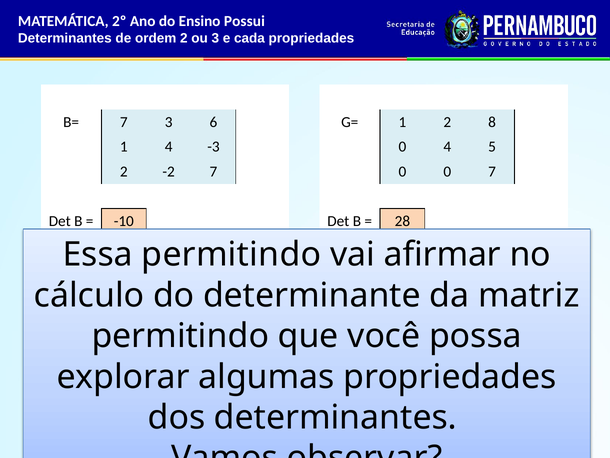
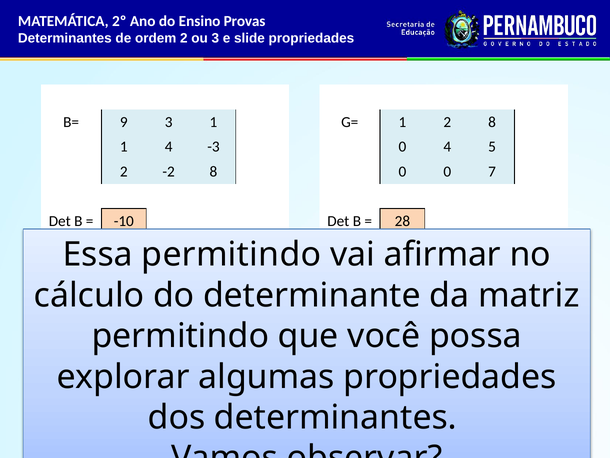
Possui: Possui -> Provas (245, 21)
cada: cada -> slide (249, 38)
B= 7: 7 -> 9 (124, 122)
3 6: 6 -> 1 (213, 122)
-2 7: 7 -> 8 (213, 171)
